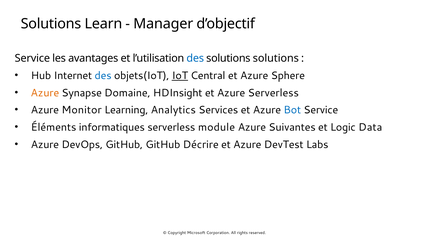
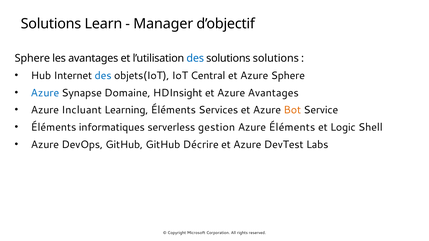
Service: Service -> Sphere (32, 58)
IoT underline: present -> none (180, 76)
Azure colour: orange -> blue (45, 93)
Azure Serverless: Serverless -> Avantages (273, 93)
Monitor: Monitor -> Incluant (82, 110)
Learning Analytics: Analytics -> Éléments (173, 110)
Bot colour: blue -> orange (292, 110)
module: module -> gestion (217, 127)
Azure Suivantes: Suivantes -> Éléments (292, 127)
Data: Data -> Shell (370, 127)
